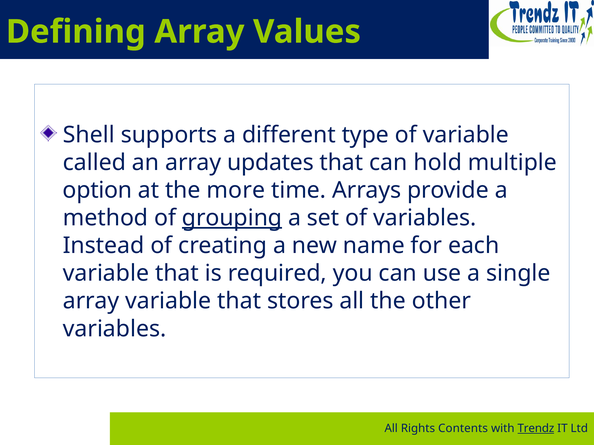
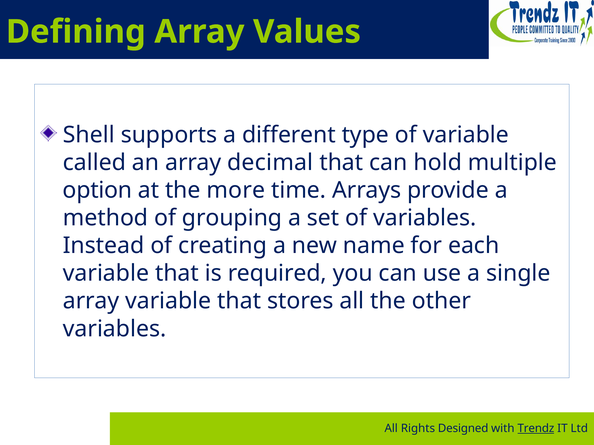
updates: updates -> decimal (270, 163)
grouping underline: present -> none (232, 218)
Contents: Contents -> Designed (463, 429)
